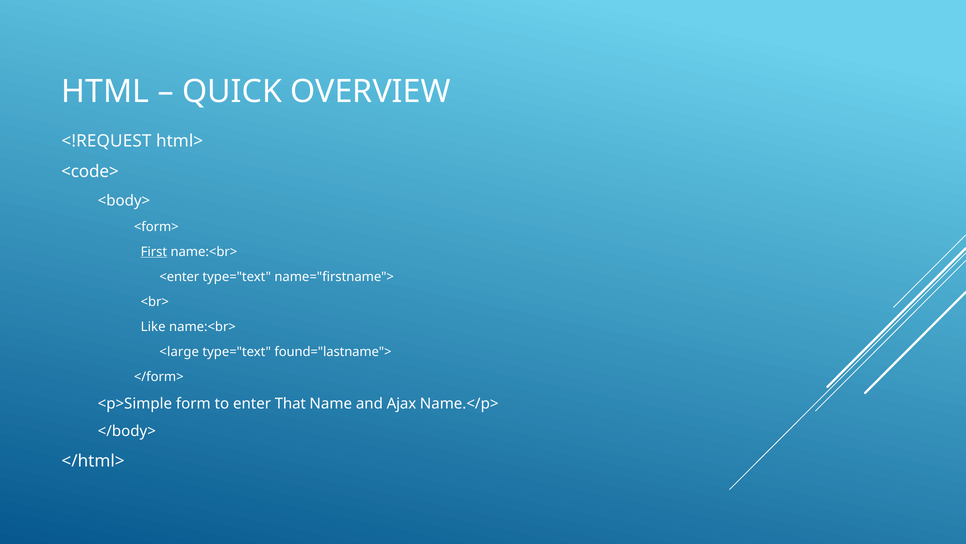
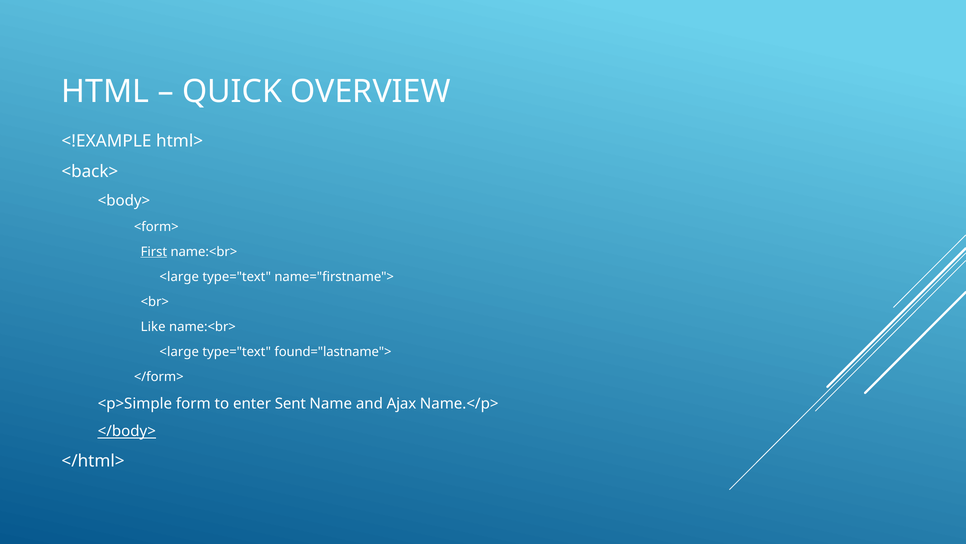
<!REQUEST: <!REQUEST -> <!EXAMPLE (106, 141)
<code>: <code> -> <back> (90, 172)
<enter: <enter -> <large (179, 276)
That: That -> Sent (290, 403)
</body> underline: none -> present (127, 431)
